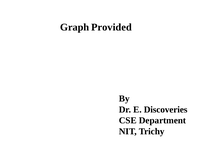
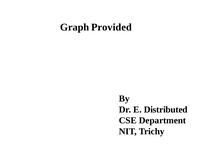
Discoveries: Discoveries -> Distributed (166, 109)
